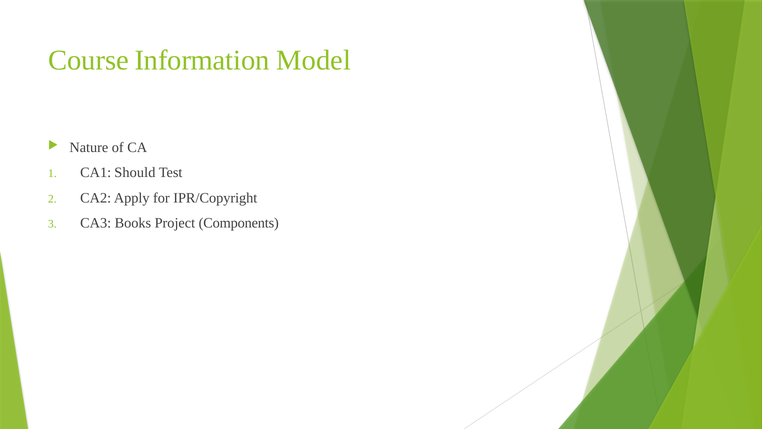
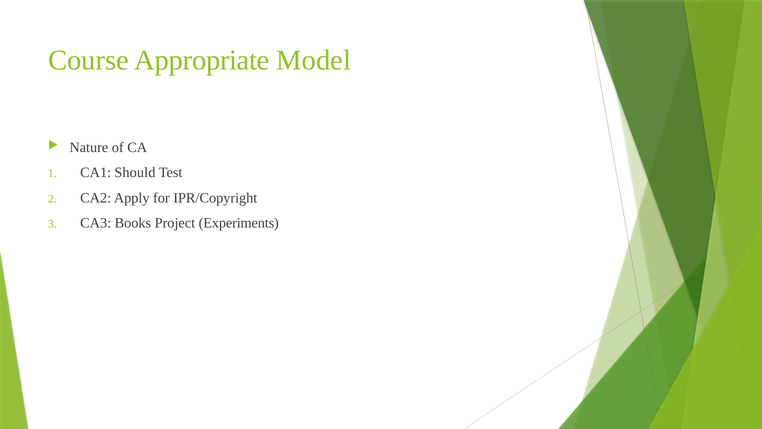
Information: Information -> Appropriate (202, 60)
Components: Components -> Experiments (239, 223)
